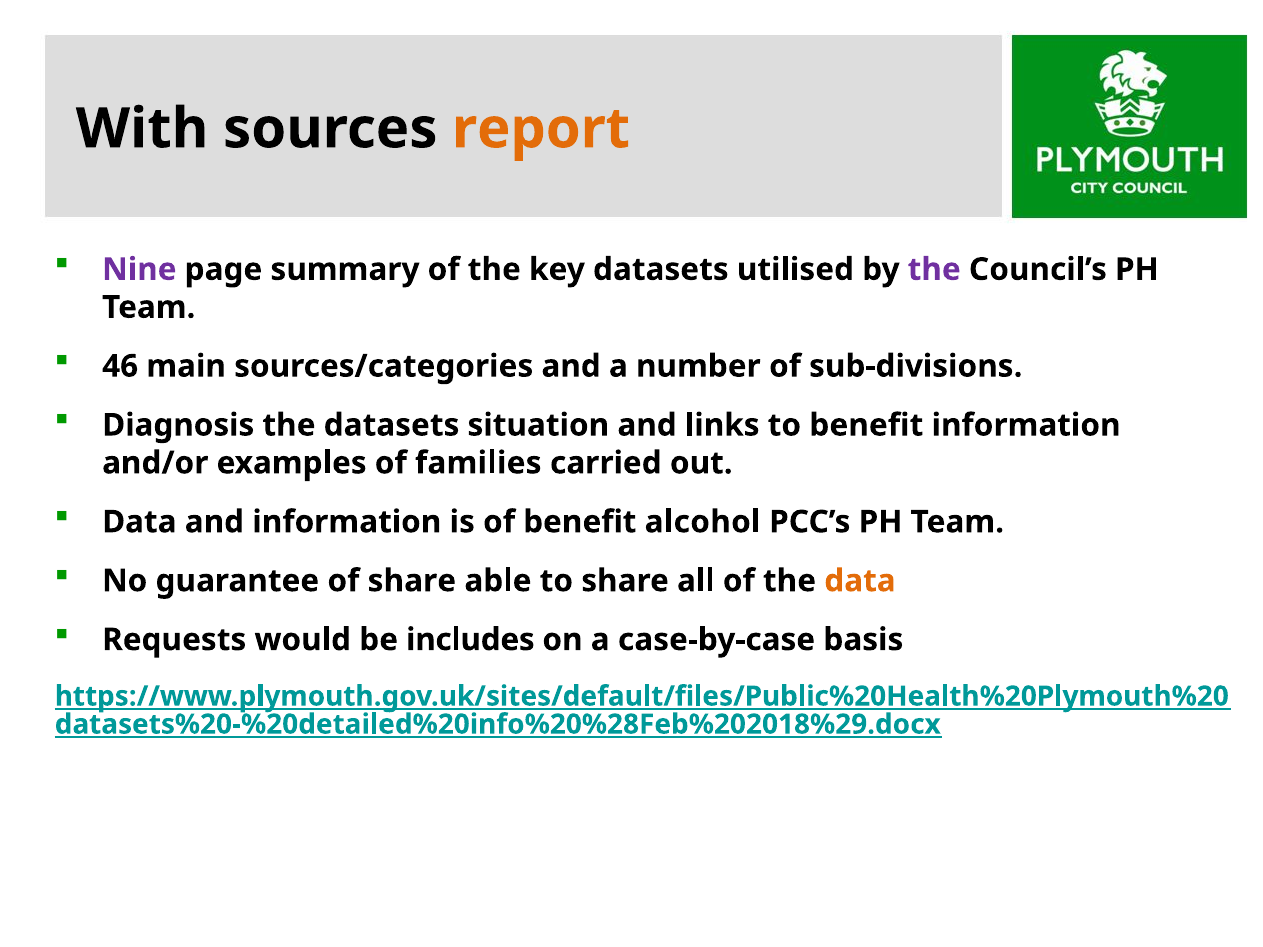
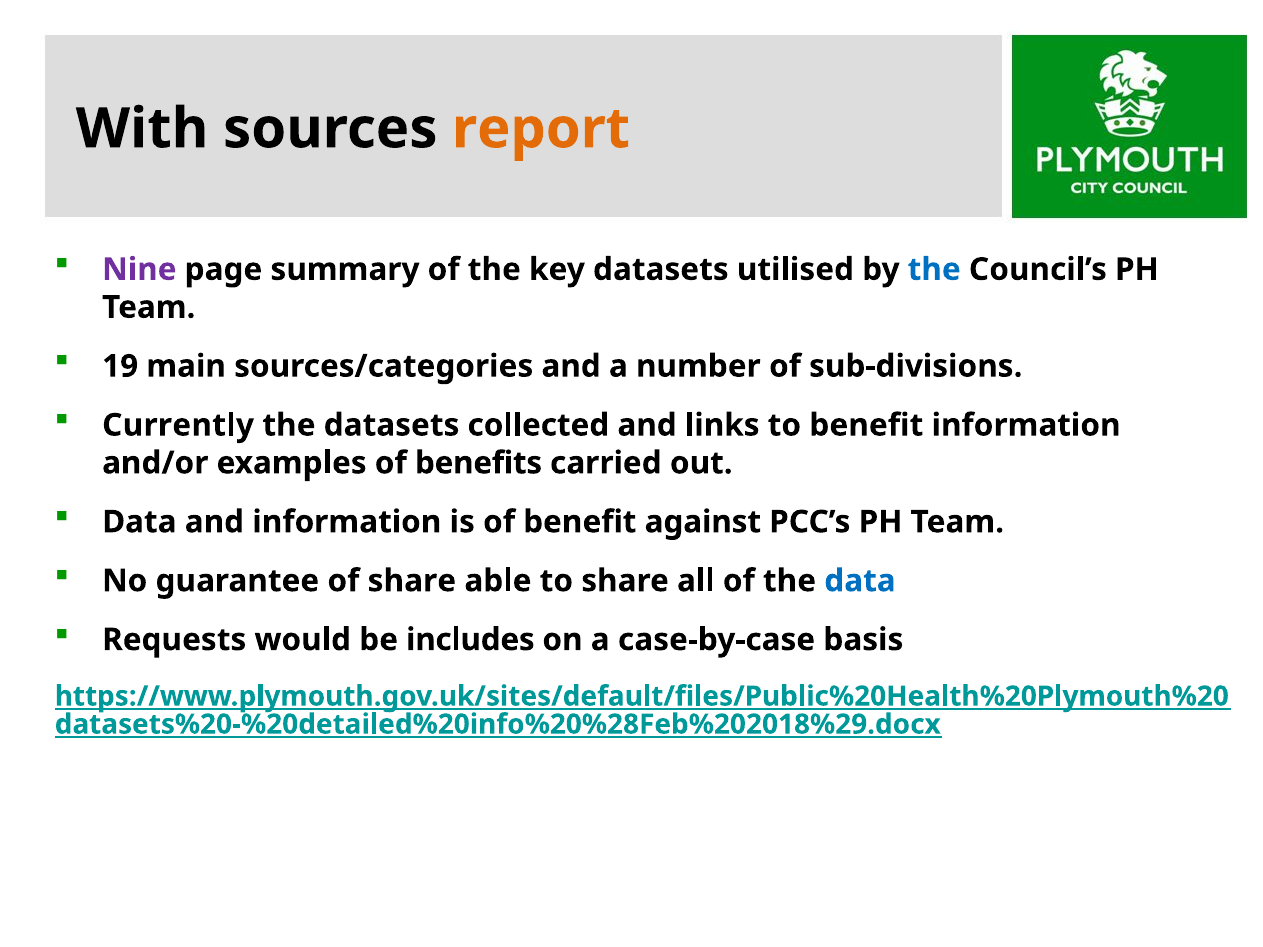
the colour: purple -> blue (934, 270)
46: 46 -> 19 (120, 366)
Diagnosis: Diagnosis -> Currently (178, 425)
situation: situation -> collected (538, 425)
families: families -> benefits (479, 463)
alcohol: alcohol -> against (703, 522)
data colour: orange -> blue (860, 581)
